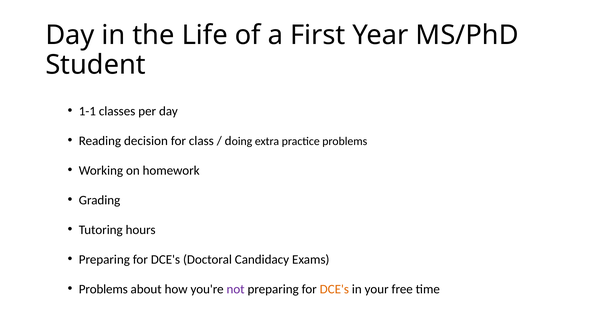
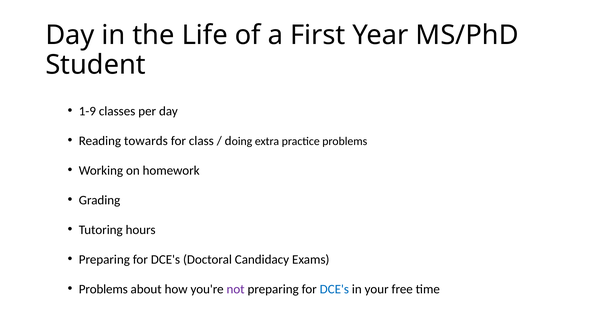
1-1: 1-1 -> 1-9 (87, 111)
decision: decision -> towards (146, 141)
DCE's colour: orange -> blue (334, 289)
